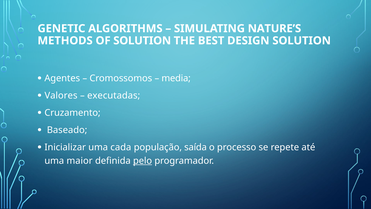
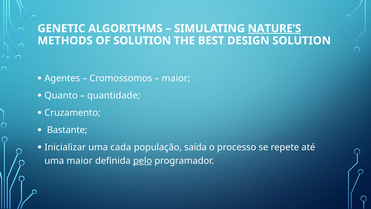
NATURE’S underline: none -> present (274, 28)
media: media -> maior (176, 78)
Valores: Valores -> Quanto (61, 96)
executadas: executadas -> quantidade (114, 96)
Baseado: Baseado -> Bastante (67, 130)
